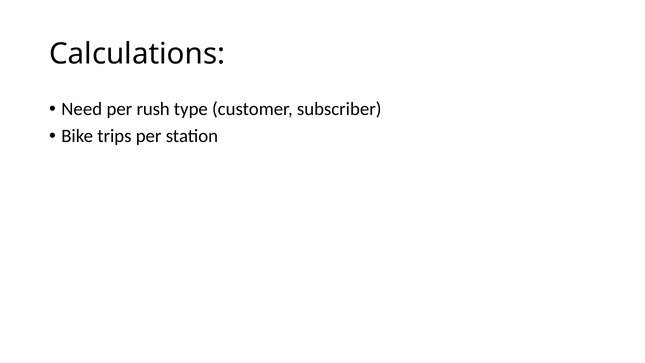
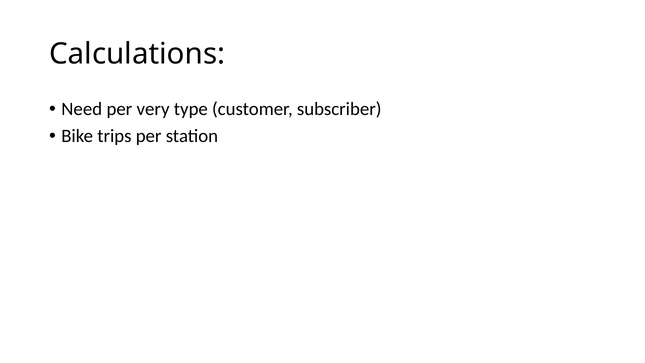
rush: rush -> very (153, 109)
